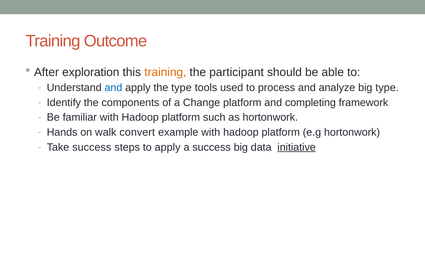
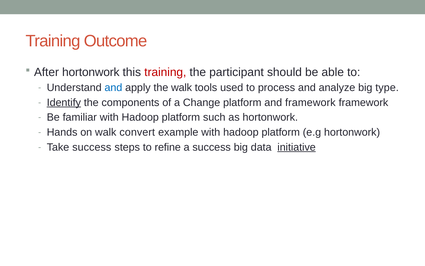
After exploration: exploration -> hortonwork (91, 72)
training colour: orange -> red (165, 72)
the type: type -> walk (182, 88)
Identify underline: none -> present (64, 102)
and completing: completing -> framework (310, 102)
to apply: apply -> refine (168, 147)
